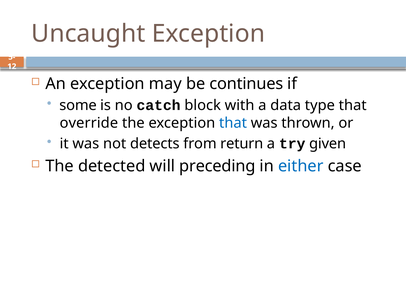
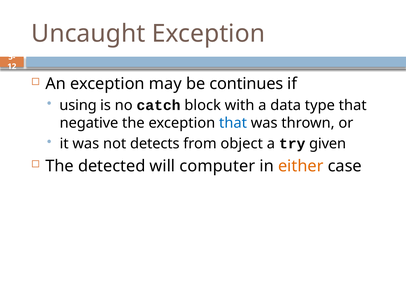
some: some -> using (78, 106)
override: override -> negative (89, 123)
return: return -> object (242, 144)
preceding: preceding -> computer (217, 167)
either colour: blue -> orange (301, 167)
